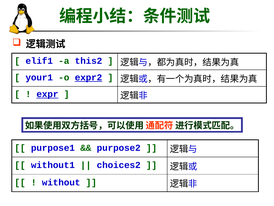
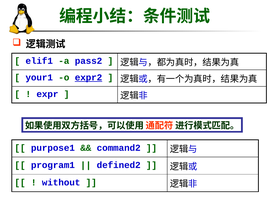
this2: this2 -> pass2 (89, 61)
expr underline: present -> none (47, 94)
purpose2: purpose2 -> command2 (119, 147)
without1: without1 -> program1 (53, 165)
choices2: choices2 -> defined2 (119, 165)
